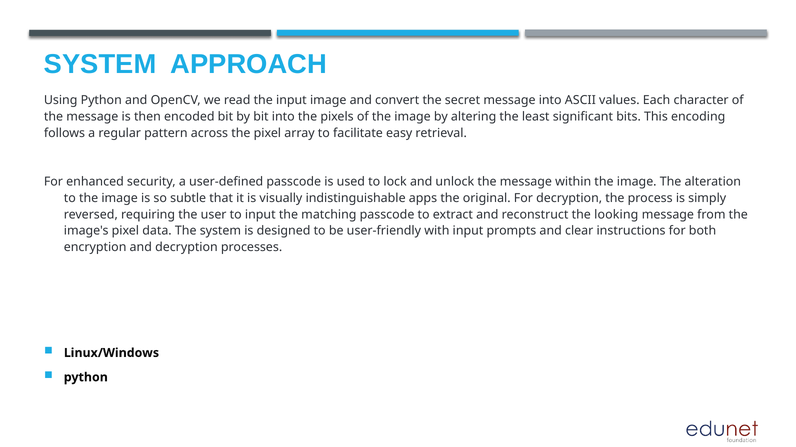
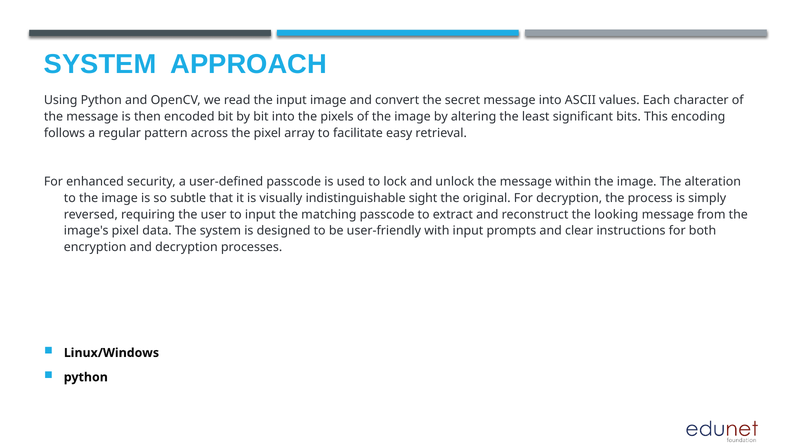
apps: apps -> sight (423, 198)
